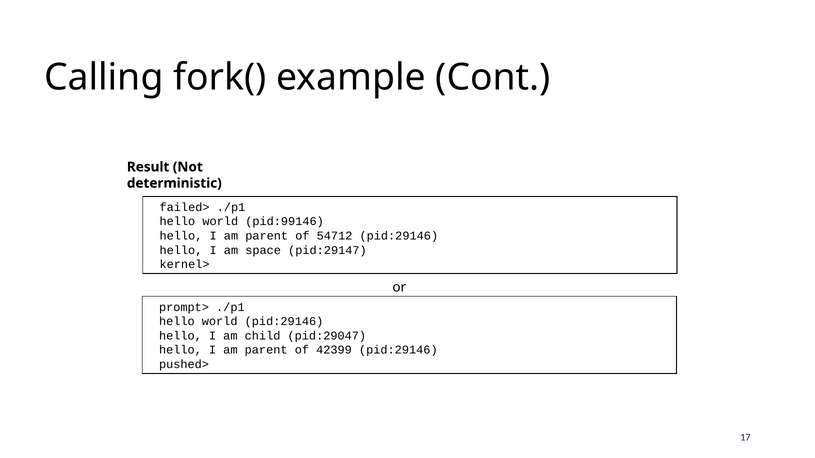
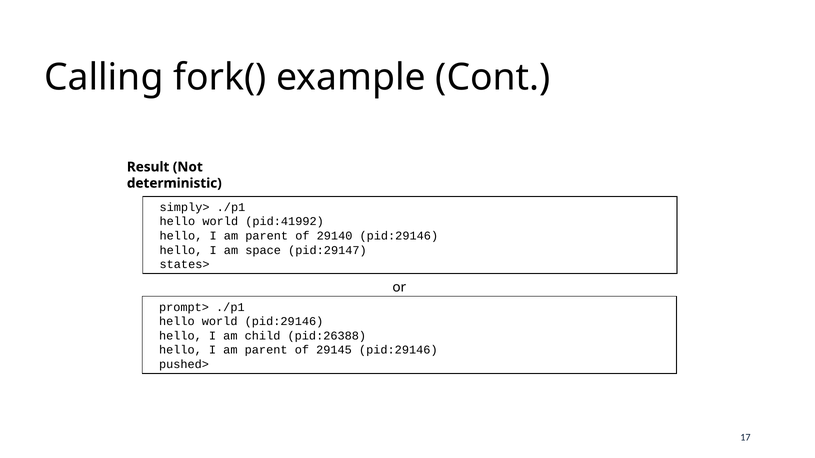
failed>: failed> -> simply> (185, 208)
pid:99146: pid:99146 -> pid:41992 (285, 222)
54712: 54712 -> 29140 (335, 236)
kernel>: kernel> -> states> (185, 265)
pid:29047: pid:29047 -> pid:26388 (327, 336)
42399: 42399 -> 29145 (334, 350)
